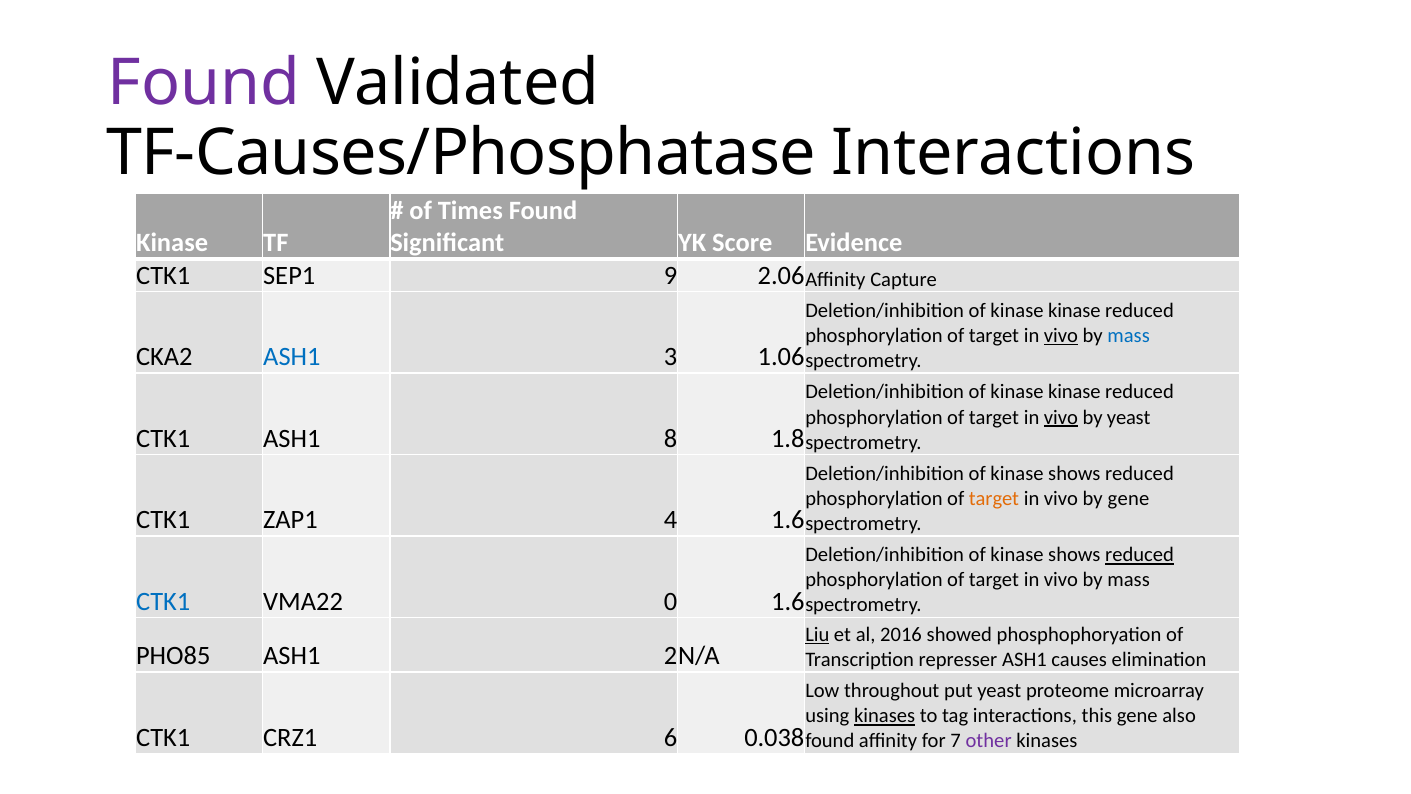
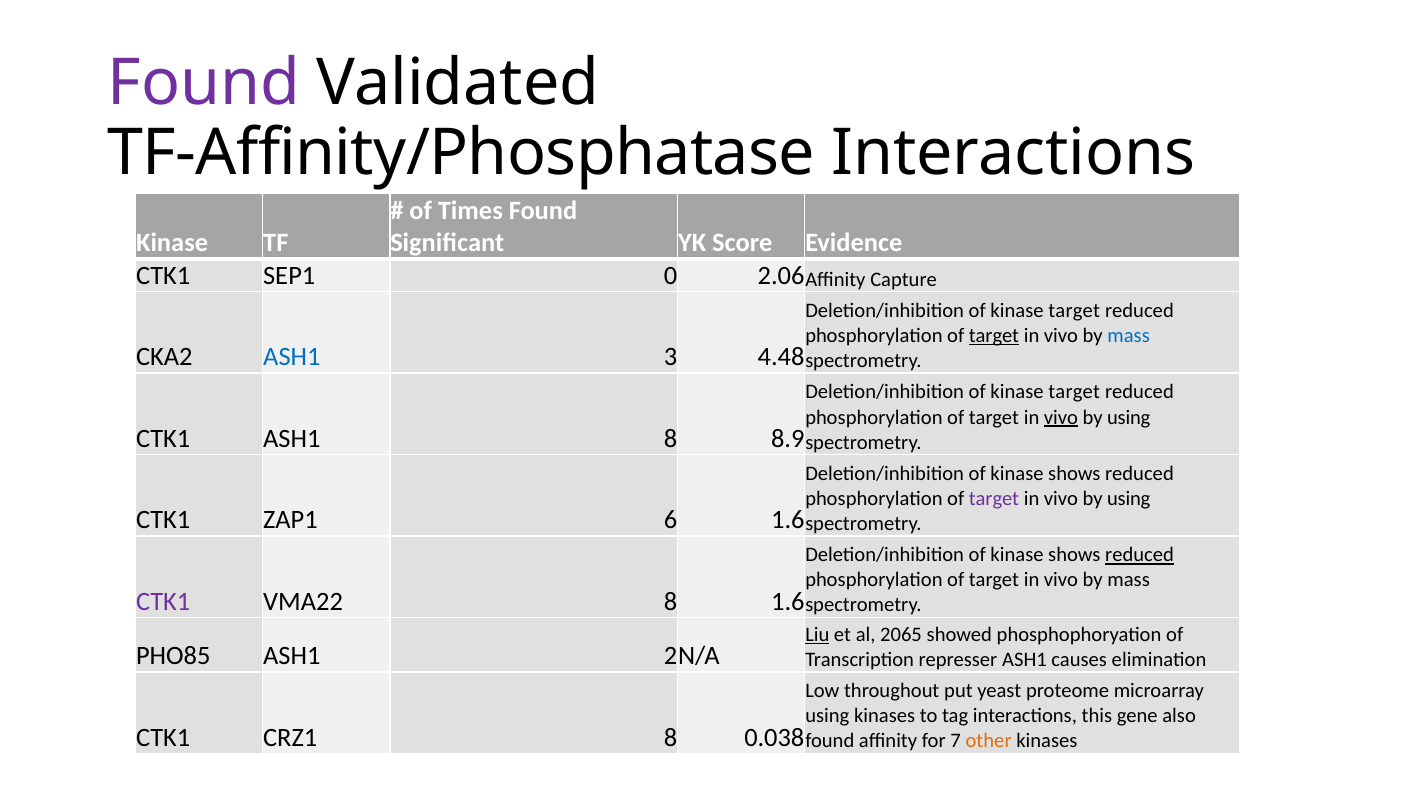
TF-Causes/Phosphatase: TF-Causes/Phosphatase -> TF-Affinity/Phosphatase (461, 153)
9: 9 -> 0 (671, 276)
kinase: kinase -> target (1074, 311)
target underline: none -> present (994, 336)
vivo underline: present -> none (1061, 336)
1.06: 1.06 -> 4.48 (781, 357)
kinase: kinase -> target (1074, 392)
yeast: yeast -> using (1129, 417)
1.8: 1.8 -> 8.9 (788, 439)
target colour: orange -> purple (994, 498)
gene: gene -> using (1129, 498)
4: 4 -> 6 (671, 520)
CTK1 colour: blue -> purple (163, 601)
VMA22 0: 0 -> 8 (671, 601)
2016: 2016 -> 2065 (901, 634)
kinases underline: present -> none (885, 716)
CRZ1 6: 6 -> 8 (671, 737)
other colour: purple -> orange (989, 741)
